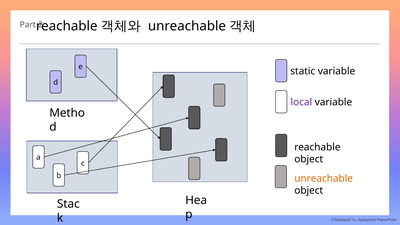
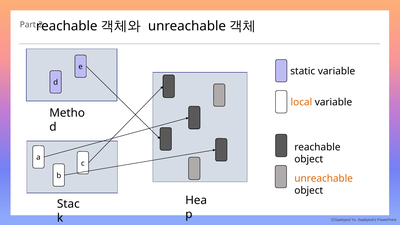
local colour: purple -> orange (301, 102)
